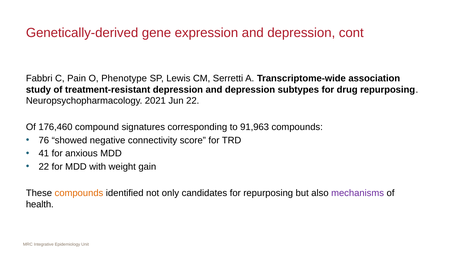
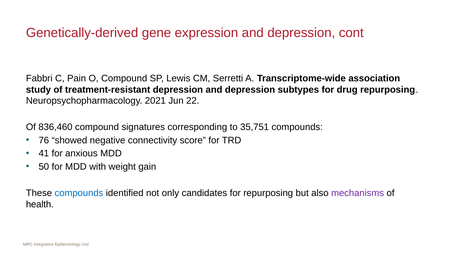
O Phenotype: Phenotype -> Compound (124, 78)
176,460: 176,460 -> 836,460 (55, 127)
91,963: 91,963 -> 35,751 (255, 127)
22: 22 -> 50 (44, 167)
compounds colour: orange -> blue (79, 193)
